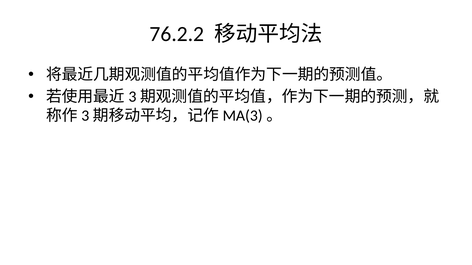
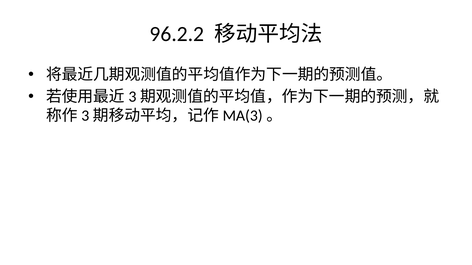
76.2.2: 76.2.2 -> 96.2.2 (177, 34)
